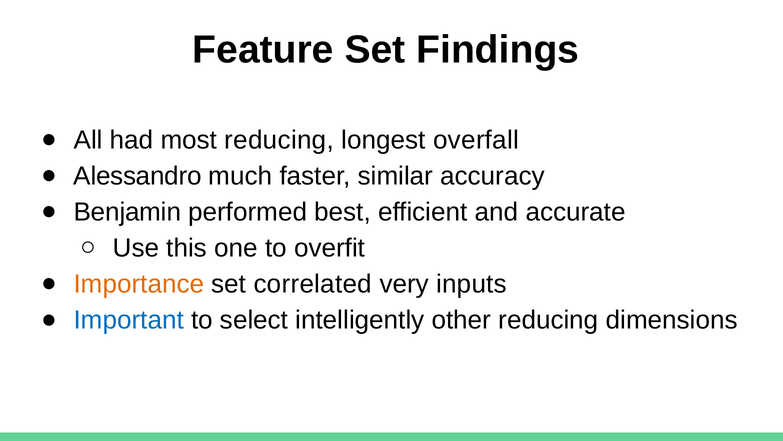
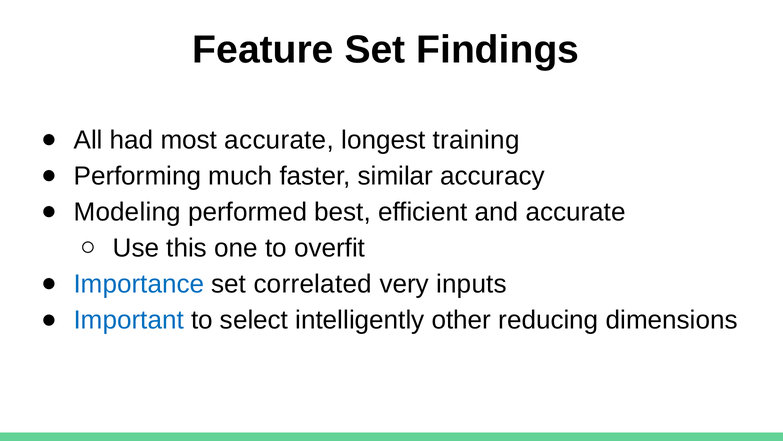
most reducing: reducing -> accurate (279, 140)
overfall: overfall -> training (476, 140)
Alessandro: Alessandro -> Performing (137, 176)
Benjamin: Benjamin -> Modeling (127, 212)
Importance colour: orange -> blue (139, 284)
